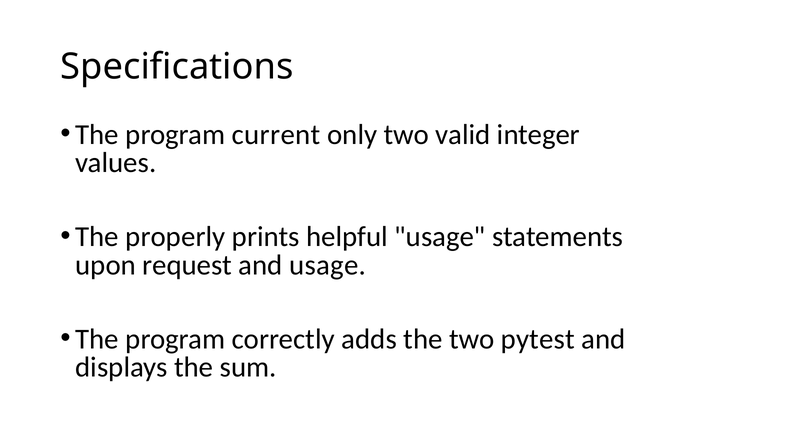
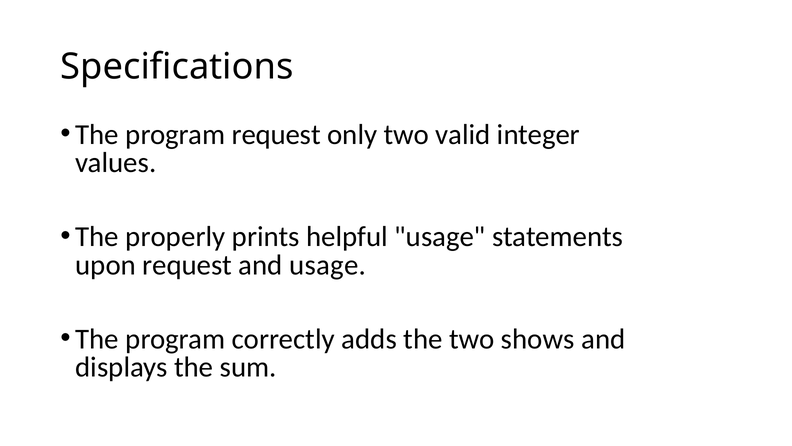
program current: current -> request (276, 134)
pytest: pytest -> shows (538, 339)
